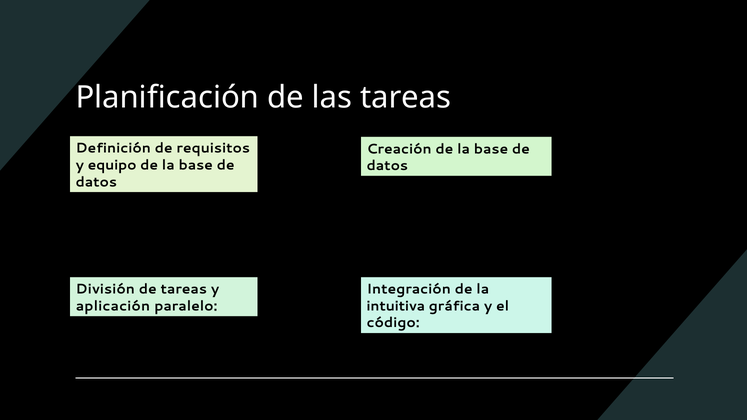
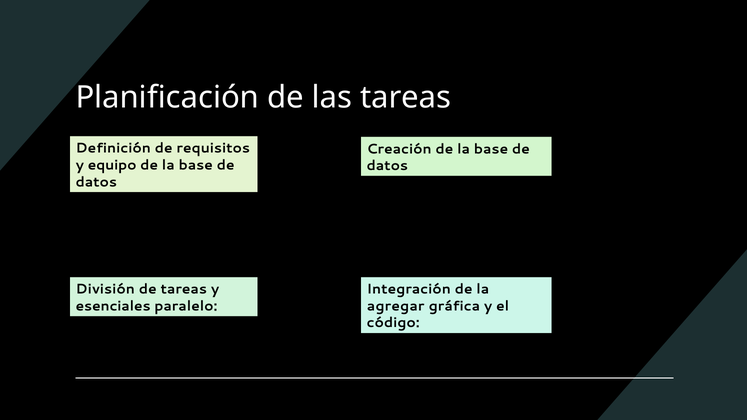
aplicación: aplicación -> esenciales (113, 306)
intuitiva: intuitiva -> agregar (396, 306)
